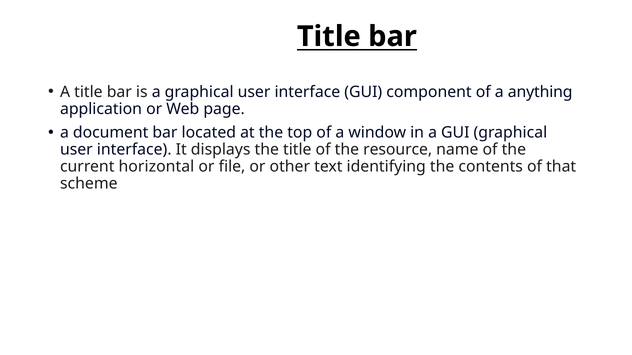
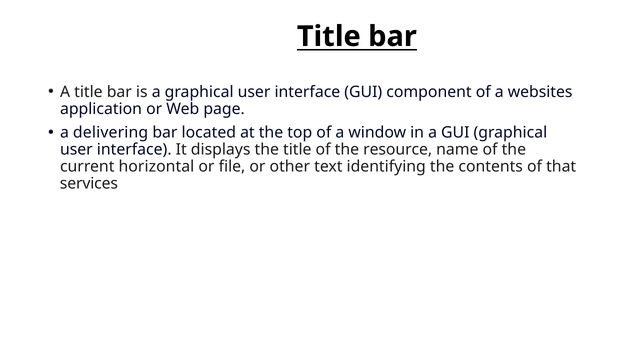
anything: anything -> websites (540, 92)
document: document -> delivering (111, 133)
scheme: scheme -> services (89, 184)
